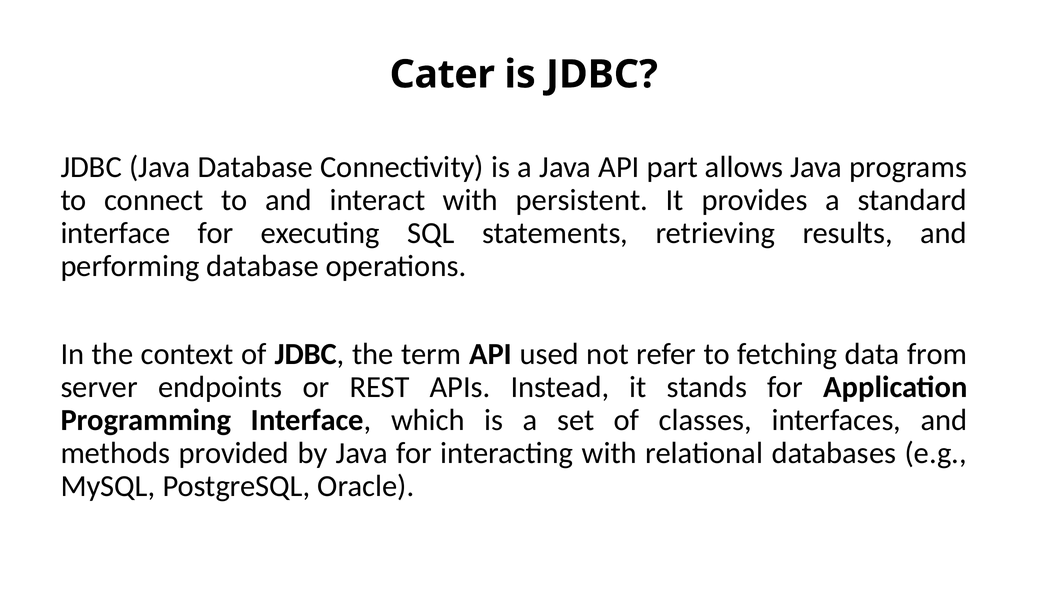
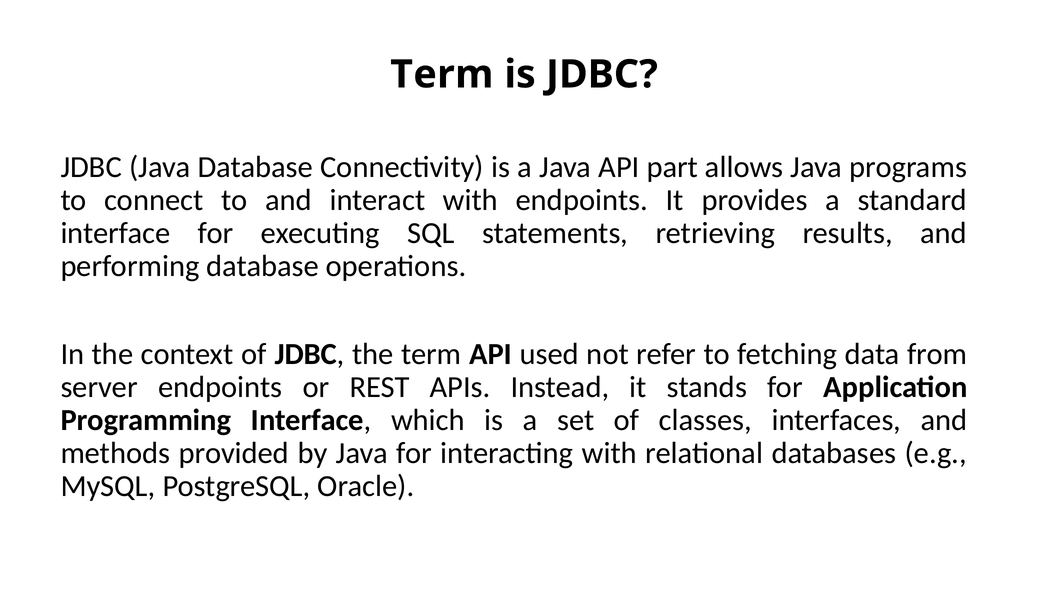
Cater: Cater -> Term (442, 74)
with persistent: persistent -> endpoints (582, 200)
